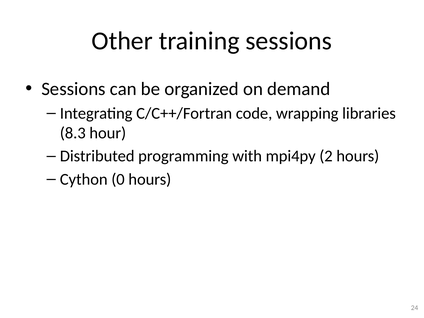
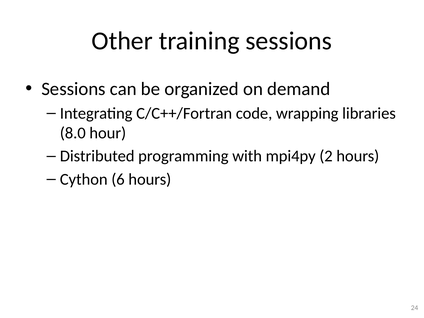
8.3: 8.3 -> 8.0 (73, 133)
0: 0 -> 6 (118, 179)
